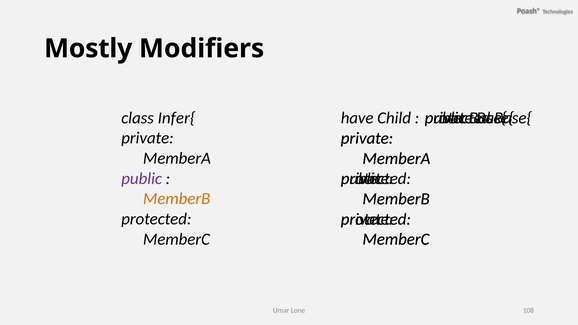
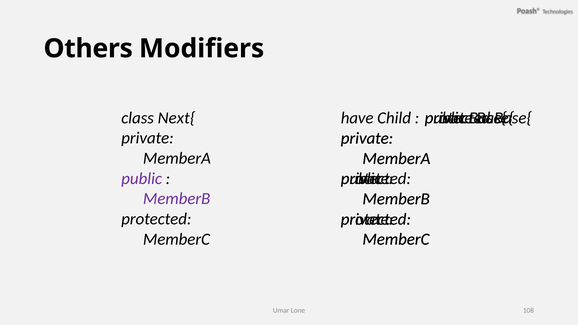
Mostly: Mostly -> Others (88, 49)
Infer{: Infer{ -> Next{ (176, 118)
MemberB colour: orange -> purple (177, 199)
